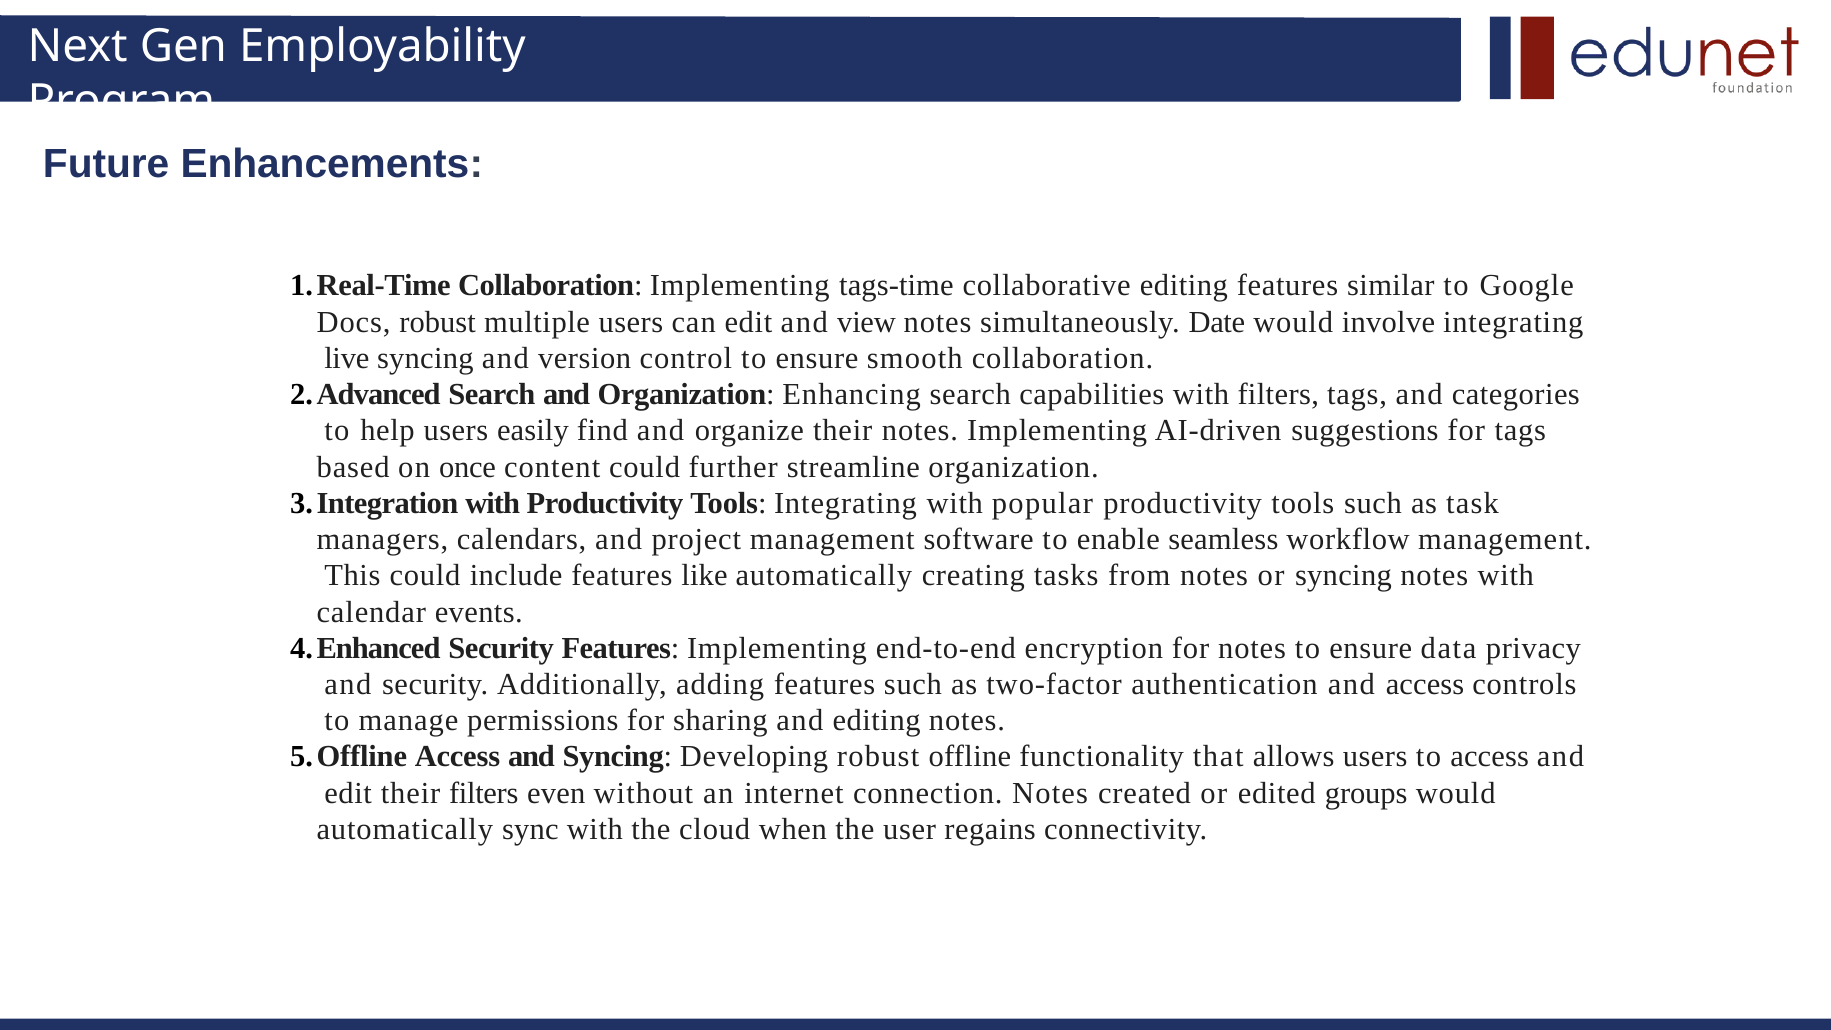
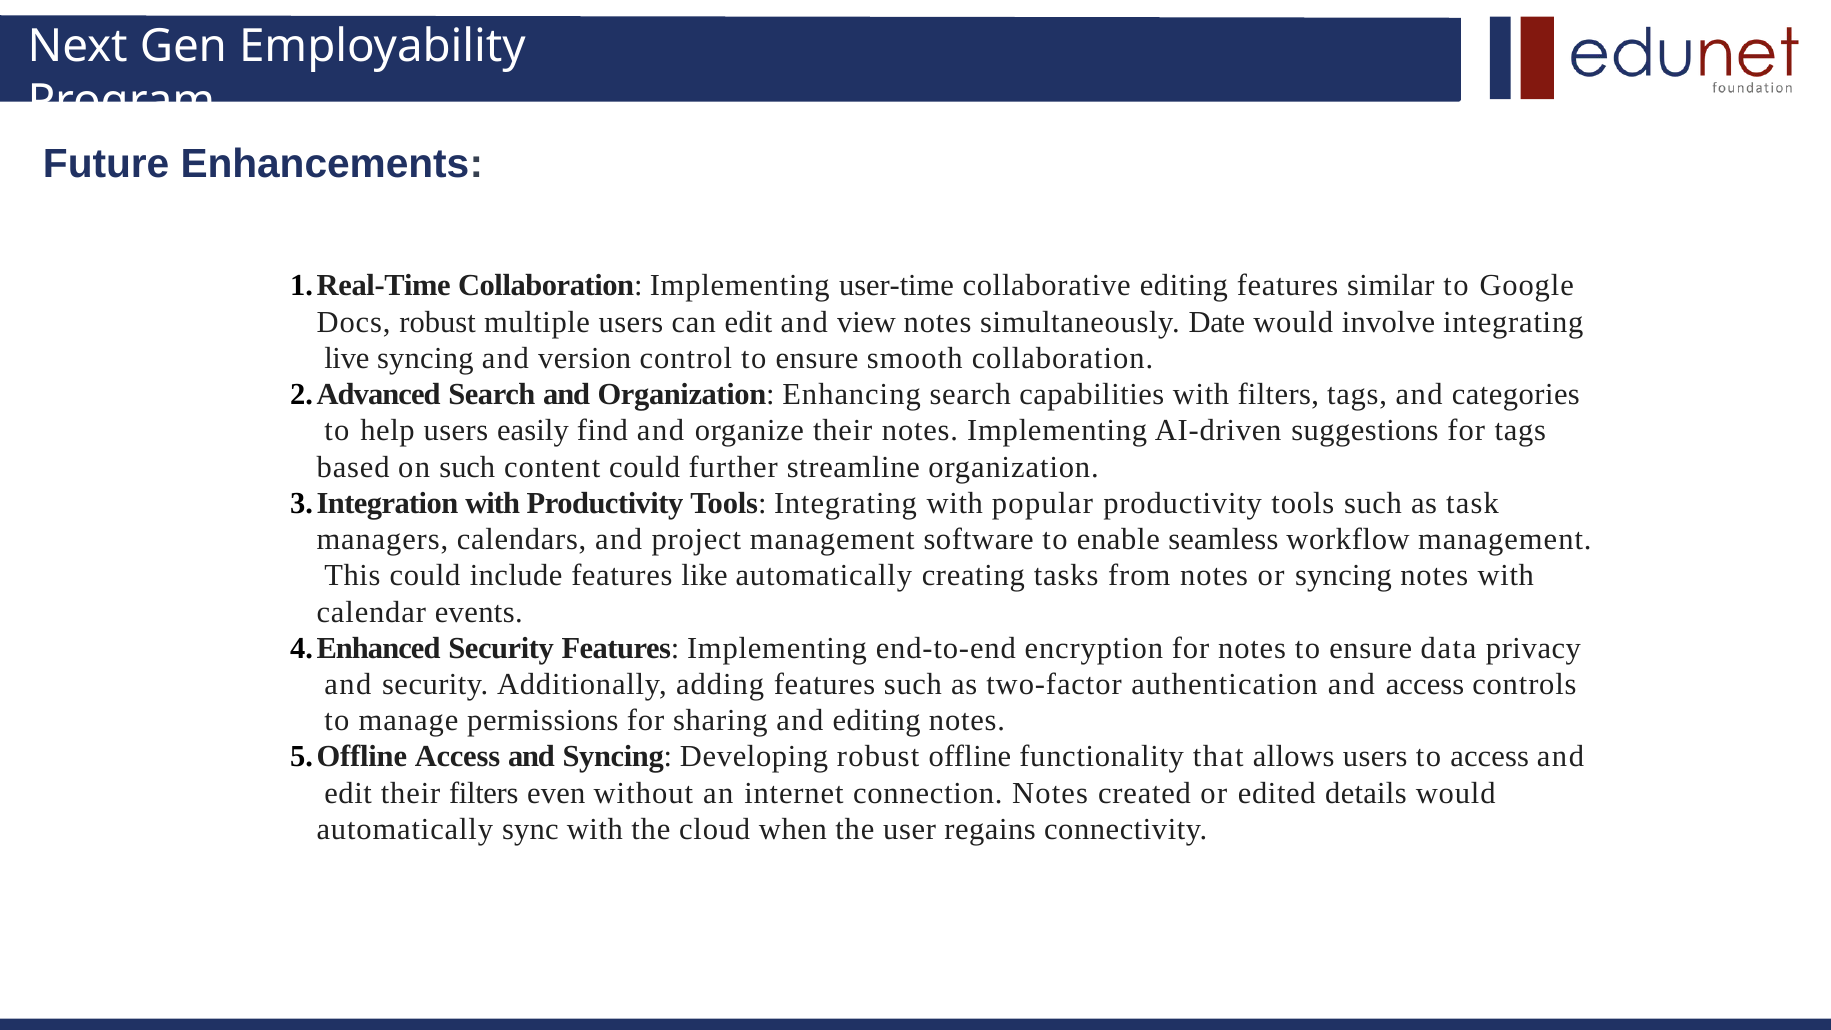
tags-time: tags-time -> user-time (896, 286)
on once: once -> such (467, 467)
groups: groups -> details (1366, 793)
